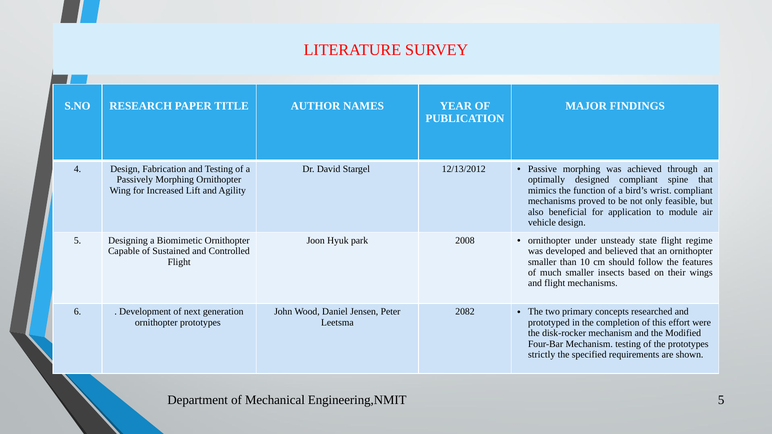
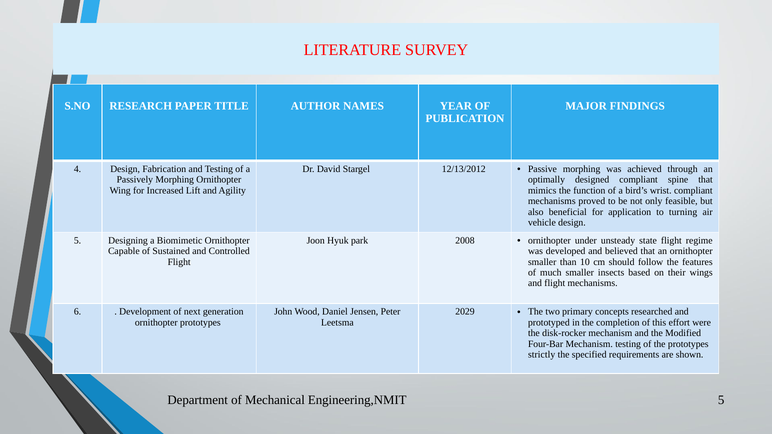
module: module -> turning (683, 212)
2082: 2082 -> 2029 (465, 312)
